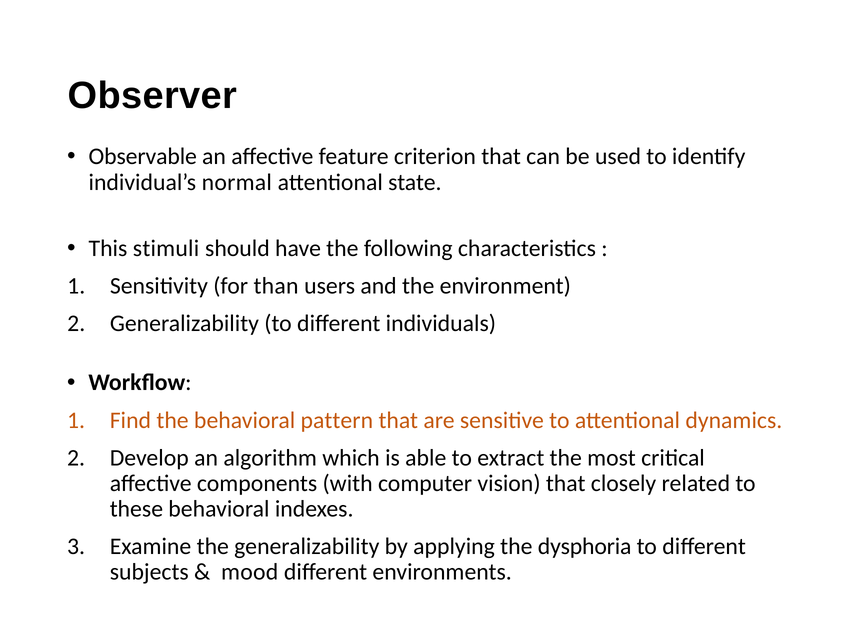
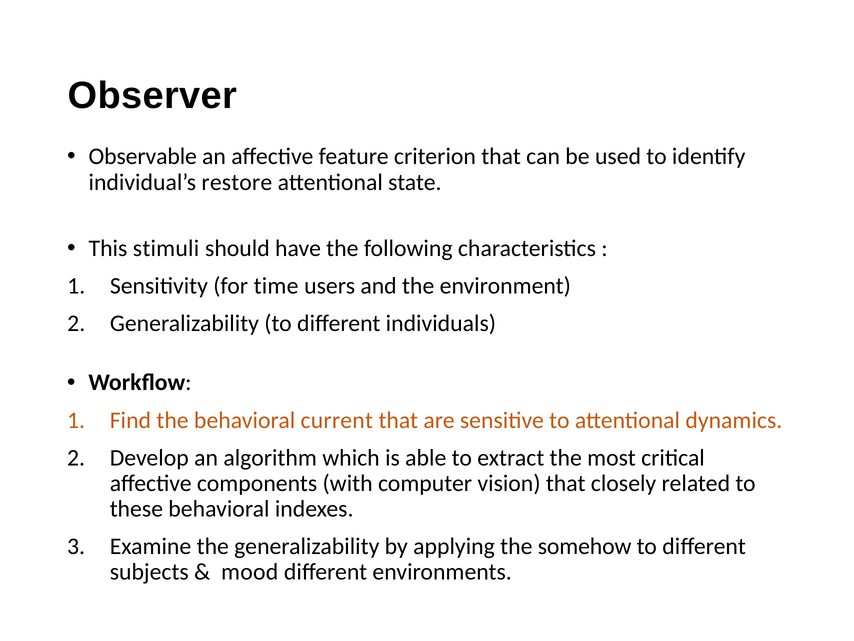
normal: normal -> restore (237, 182)
than: than -> time (276, 286)
pattern: pattern -> current (337, 420)
dysphoria: dysphoria -> somehow (585, 546)
